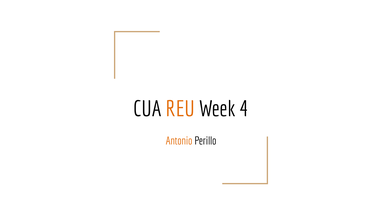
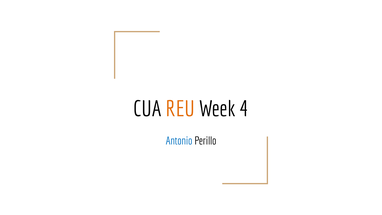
Antonio colour: orange -> blue (179, 141)
